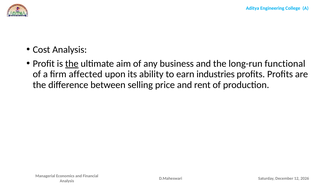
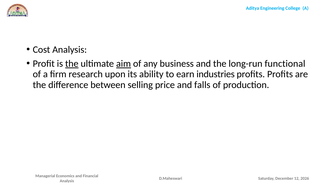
aim underline: none -> present (124, 64)
affected: affected -> research (86, 74)
rent: rent -> falls (202, 85)
